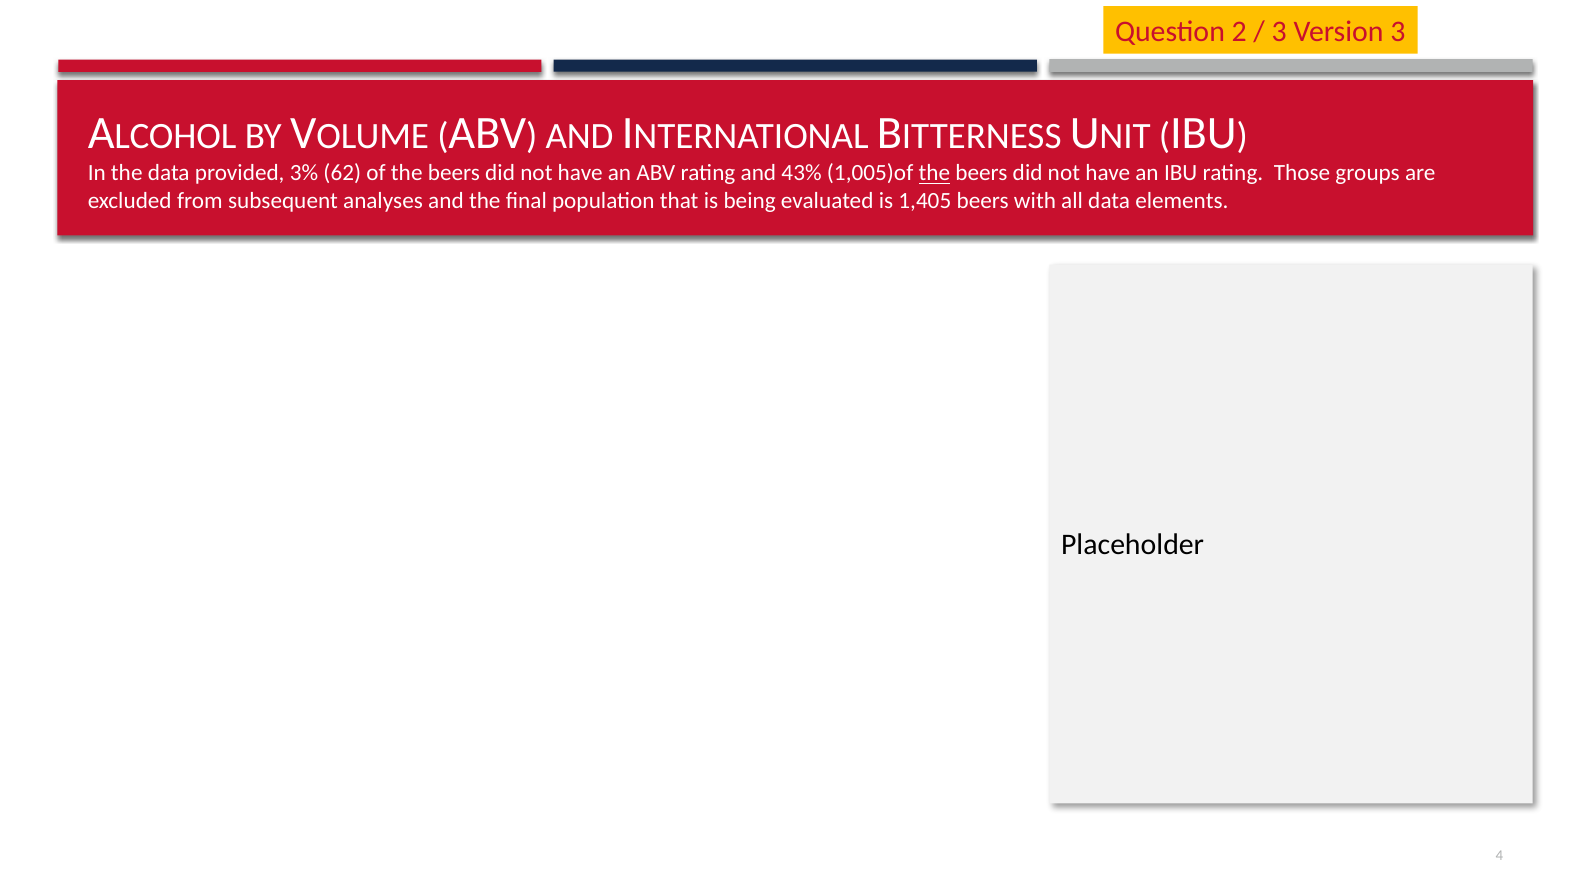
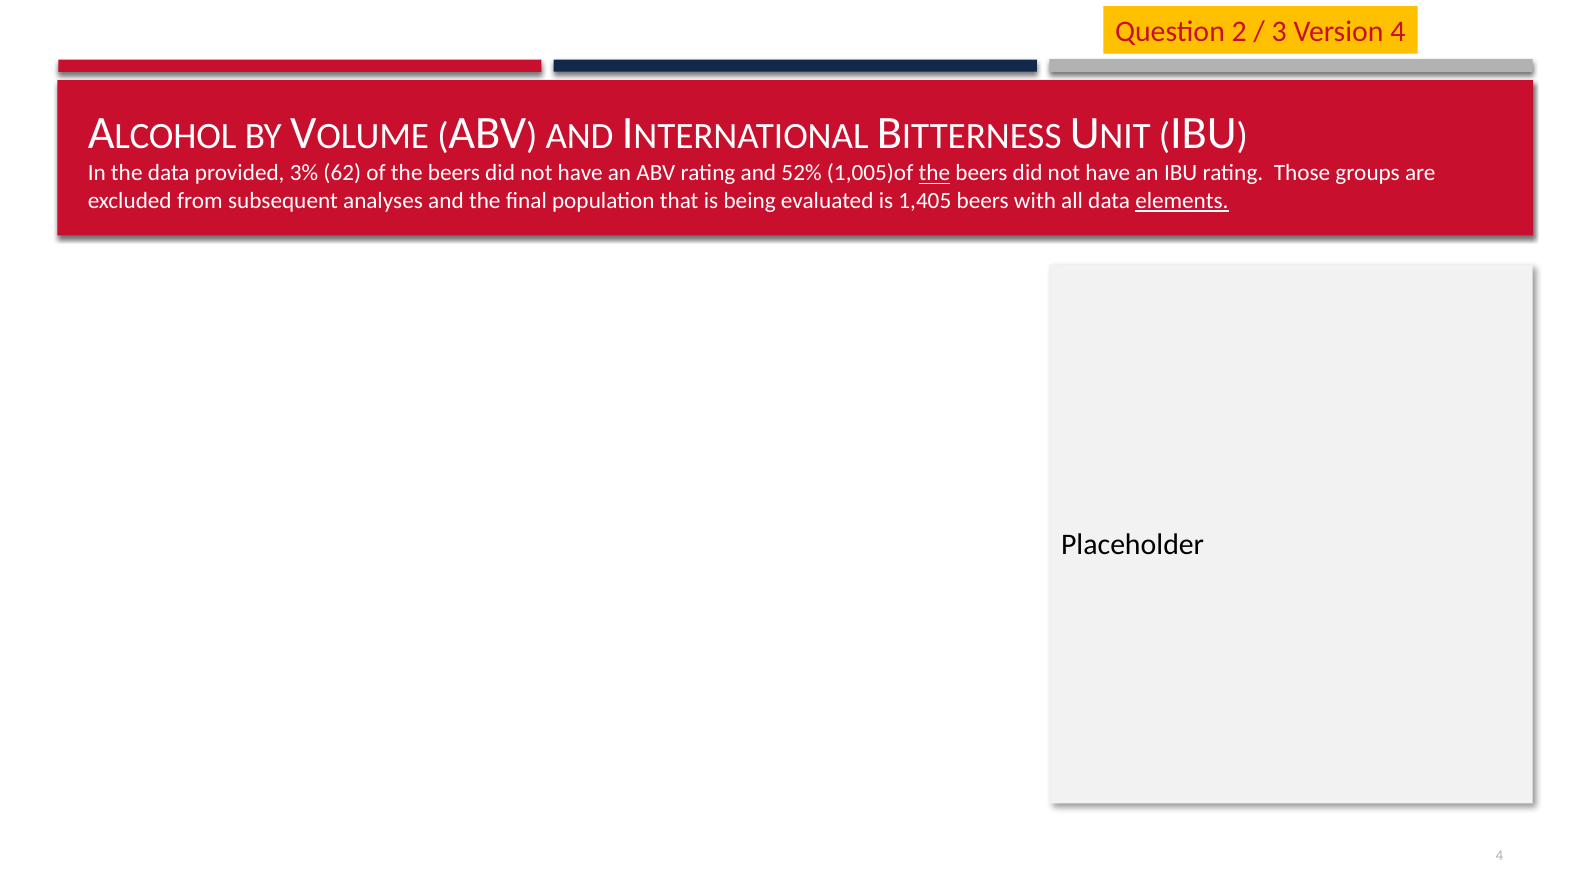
Version 3: 3 -> 4 (1398, 32)
43%: 43% -> 52% (802, 173)
elements underline: none -> present (1182, 201)
